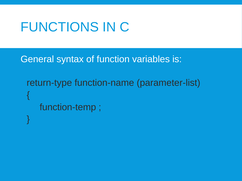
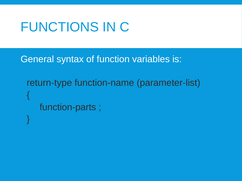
function-temp: function-temp -> function-parts (68, 107)
